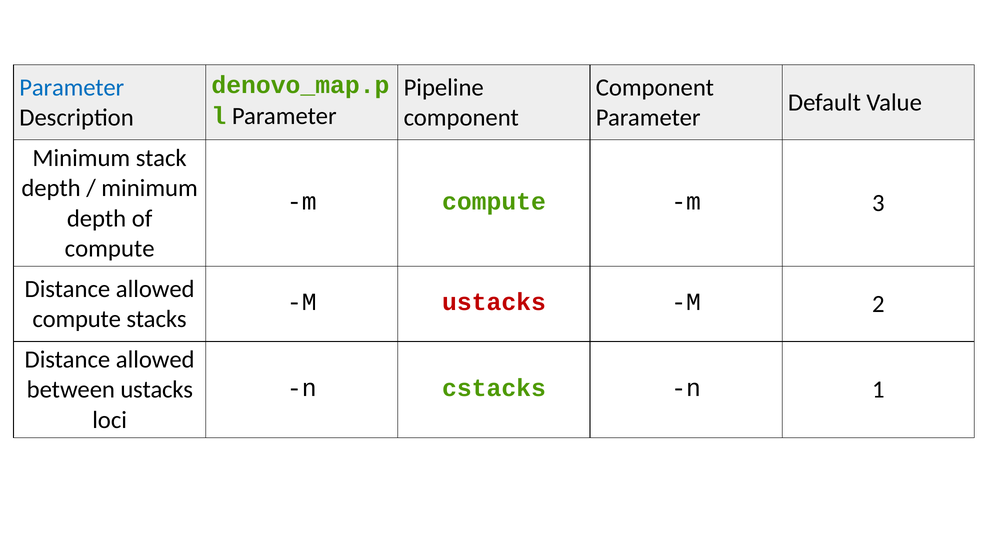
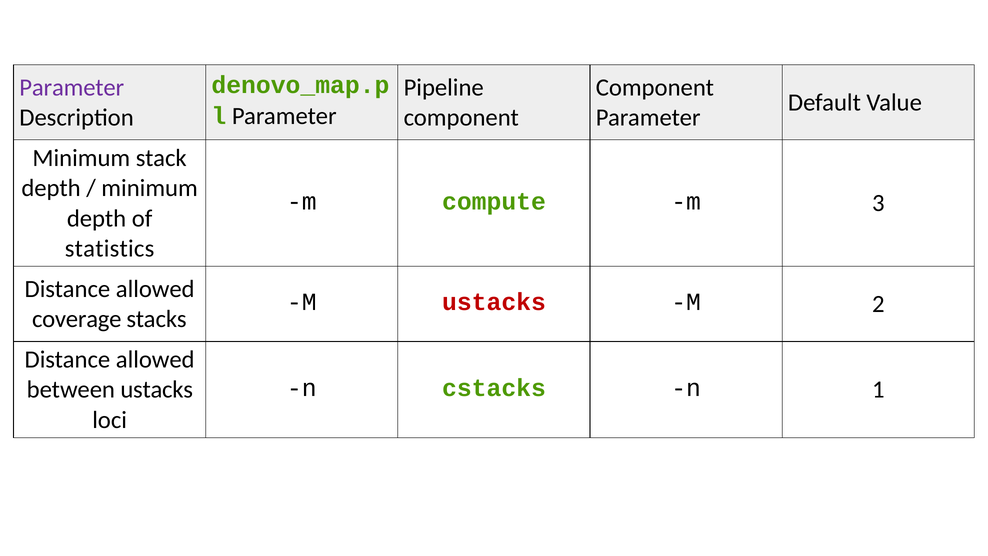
Parameter colour: blue -> purple (72, 87)
compute: compute -> statistics (110, 248)
compute: compute -> coverage (77, 319)
